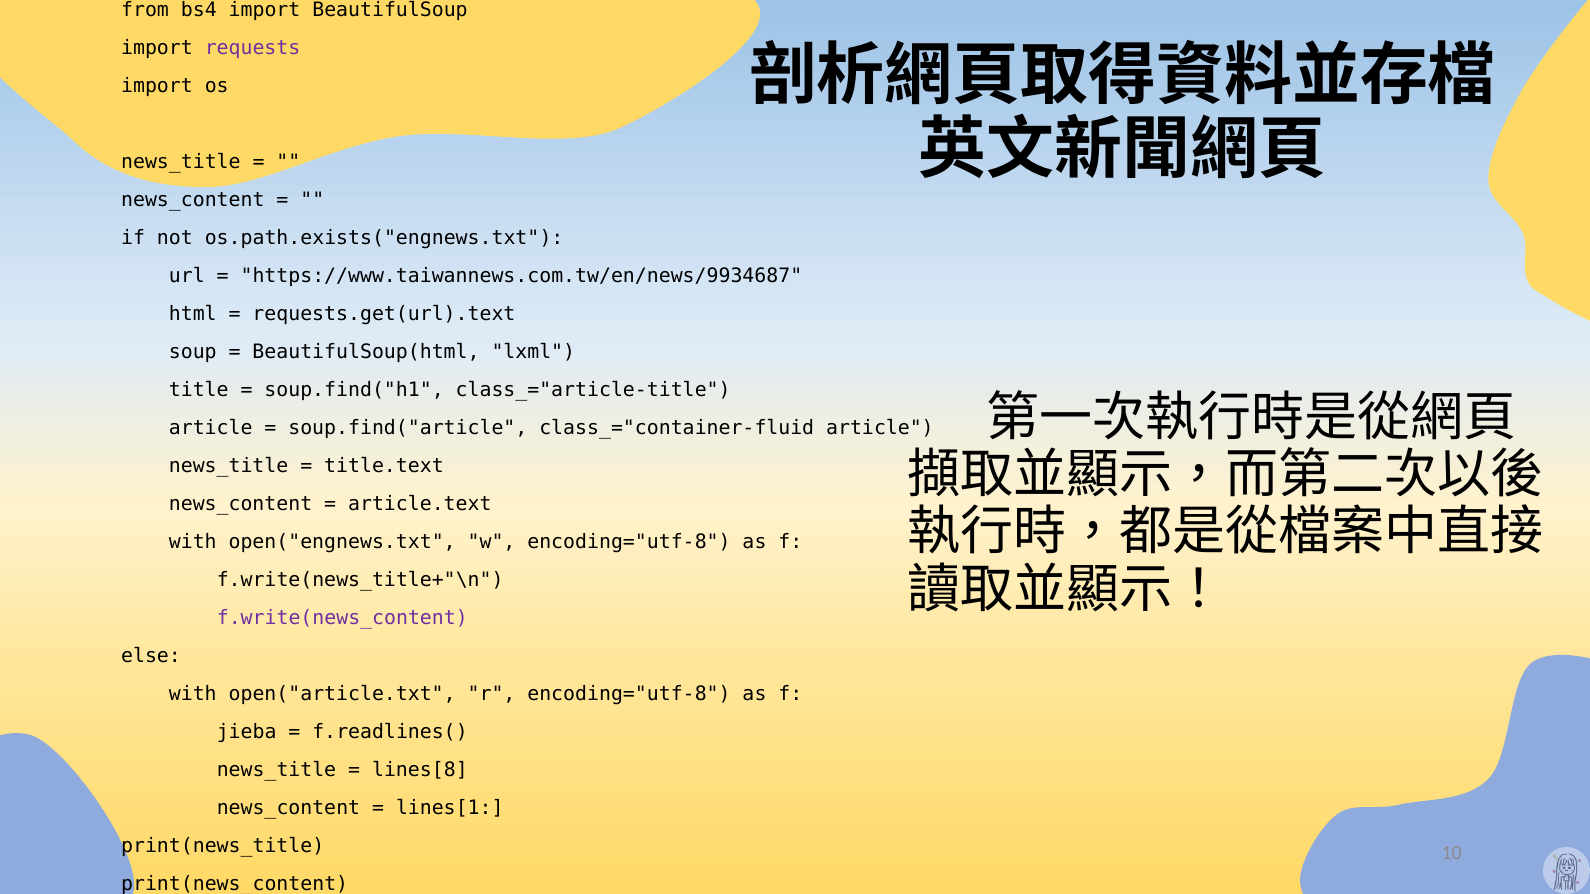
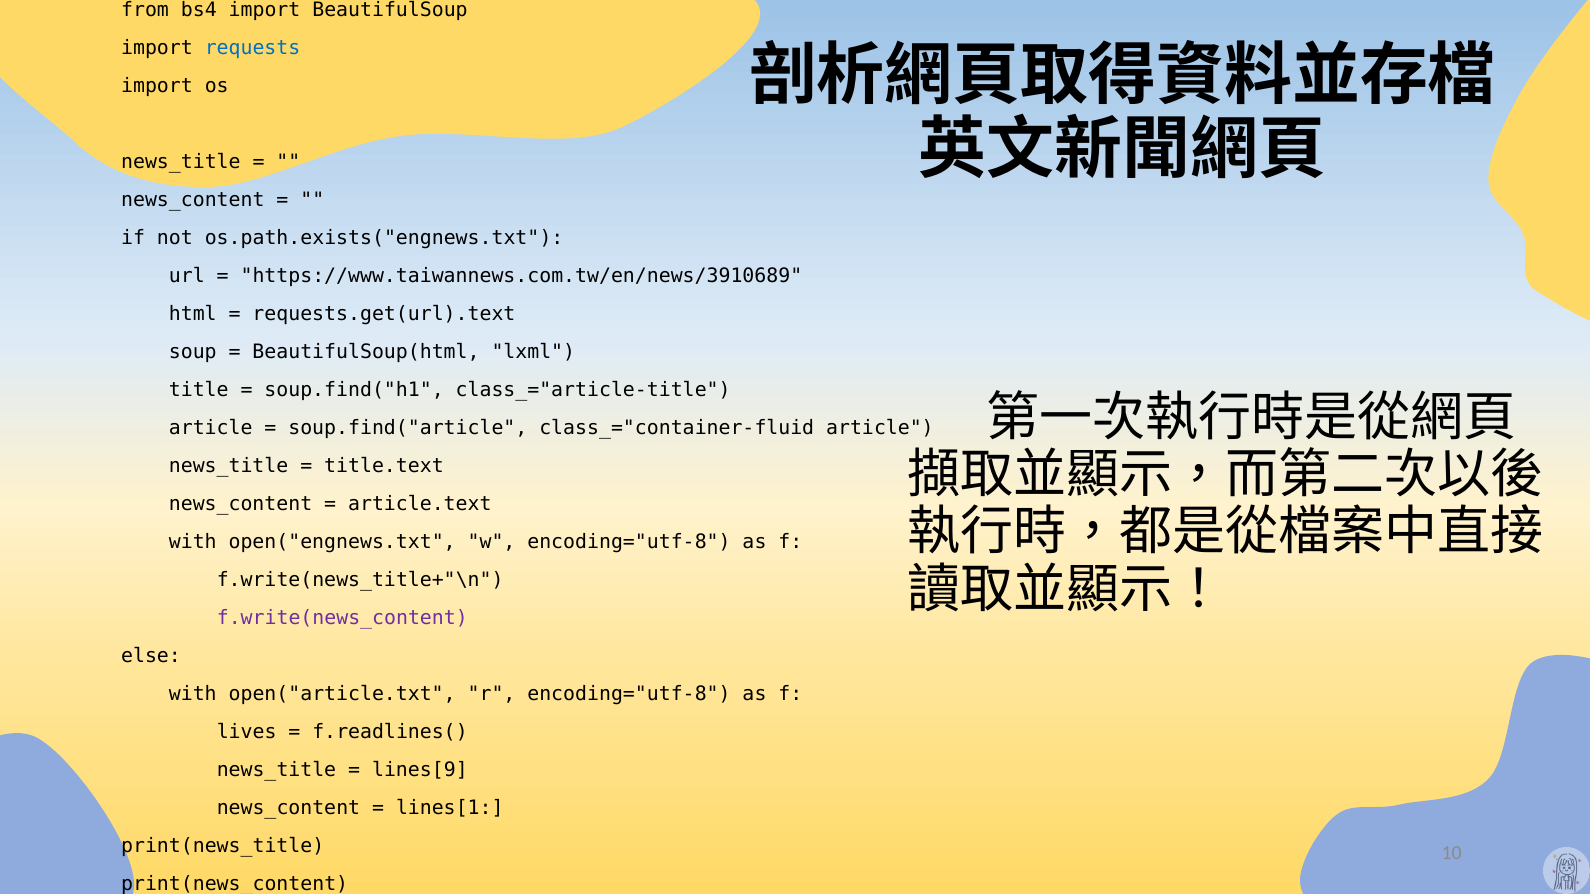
requests colour: purple -> blue (253, 48)
https://www.taiwannews.com.tw/en/news/9934687: https://www.taiwannews.com.tw/en/news/9934687 -> https://www.taiwannews.com.tw/en/news/3910689 (521, 276)
jieba: jieba -> lives (247, 732)
lines[8: lines[8 -> lines[9 (420, 770)
